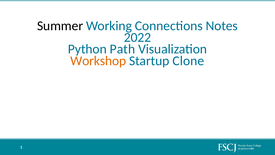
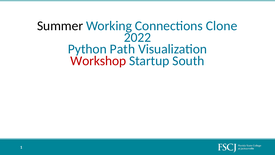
Notes: Notes -> Clone (222, 26)
Workshop colour: orange -> red (98, 61)
Clone: Clone -> South (188, 61)
